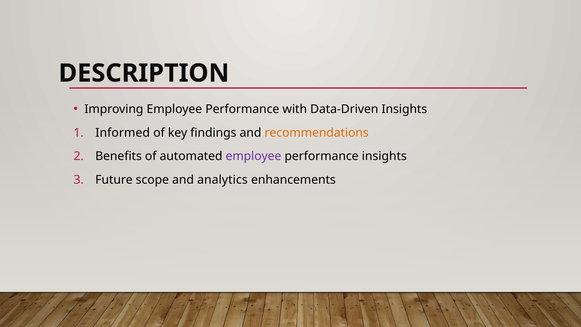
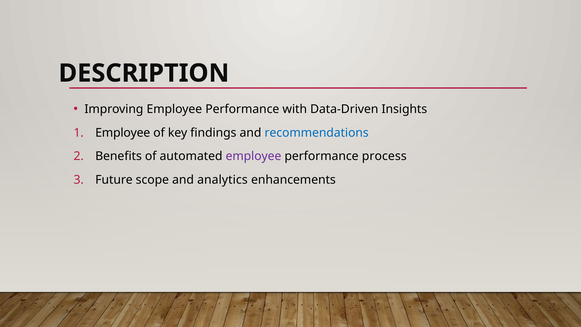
Informed: Informed -> Employee (123, 133)
recommendations colour: orange -> blue (317, 133)
performance insights: insights -> process (384, 156)
